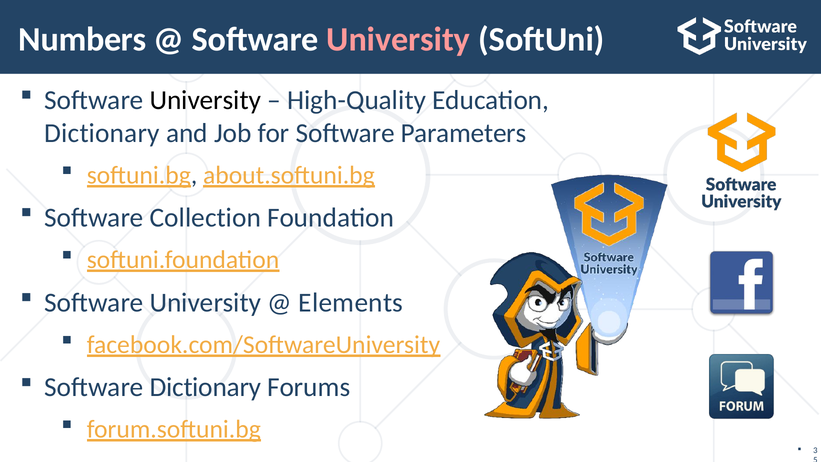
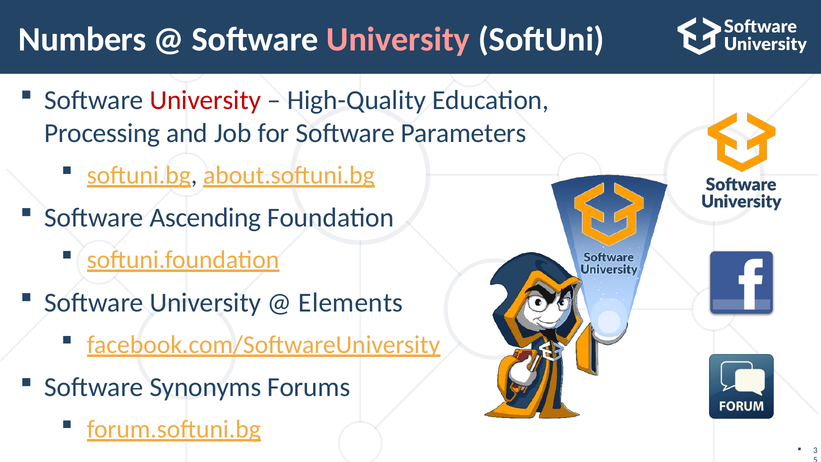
University colour: black -> red (205, 100)
Dictionary: Dictionary -> Processing (102, 133)
Collection: Collection -> Ascending (205, 218)
Software Dictionary: Dictionary -> Synonyms (205, 387)
